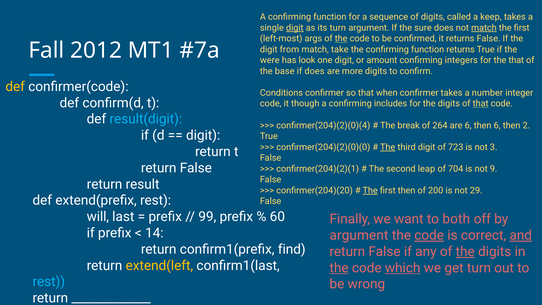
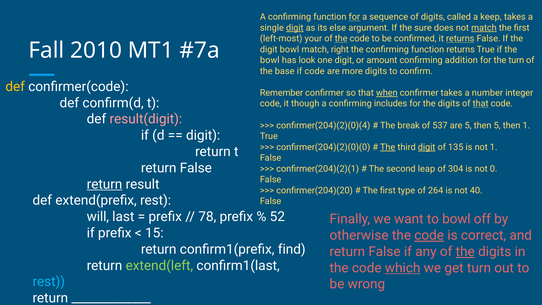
for underline: none -> present (354, 17)
its turn: turn -> else (338, 28)
args: args -> your (313, 39)
returns underline: none -> present (460, 39)
2012: 2012 -> 2010 (96, 50)
digit from: from -> bowl (289, 49)
take: take -> right (340, 49)
were: were -> bowl (270, 60)
integers: integers -> addition (461, 60)
the that: that -> turn (516, 60)
if does: does -> code (315, 71)
Conditions: Conditions -> Remember (282, 93)
when underline: none -> present (387, 93)
result(digit colour: light blue -> pink (146, 119)
264: 264 -> 537 (440, 125)
are 6: 6 -> 5 (468, 125)
then 6: 6 -> 5 (497, 125)
then 2: 2 -> 1 (526, 125)
digit underline: none -> present (427, 147)
723: 723 -> 135 (456, 147)
not 3: 3 -> 1 (494, 147)
704: 704 -> 304 (456, 169)
9: 9 -> 0 (494, 169)
return underline: none -> present (105, 184)
The underline: present -> none (370, 190)
first then: then -> type (407, 190)
200: 200 -> 264 (436, 190)
29: 29 -> 40 (476, 190)
99: 99 -> 78 (207, 217)
60: 60 -> 52 (277, 217)
to both: both -> bowl (456, 219)
14: 14 -> 15 (154, 233)
argument: argument -> otherwise (359, 235)
and underline: present -> none (521, 235)
extend(left colour: yellow -> light green (159, 265)
the underline: present -> none (339, 268)
